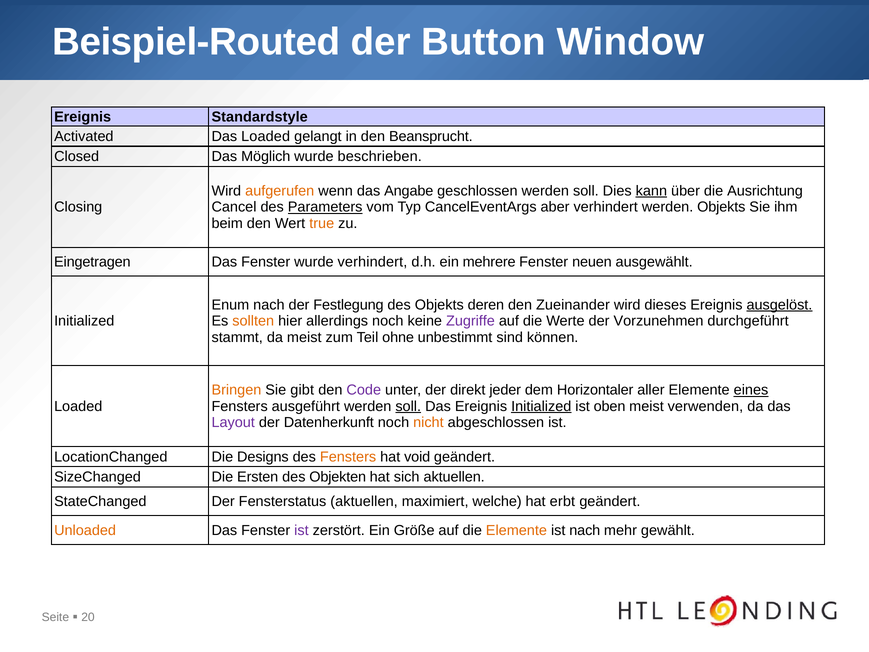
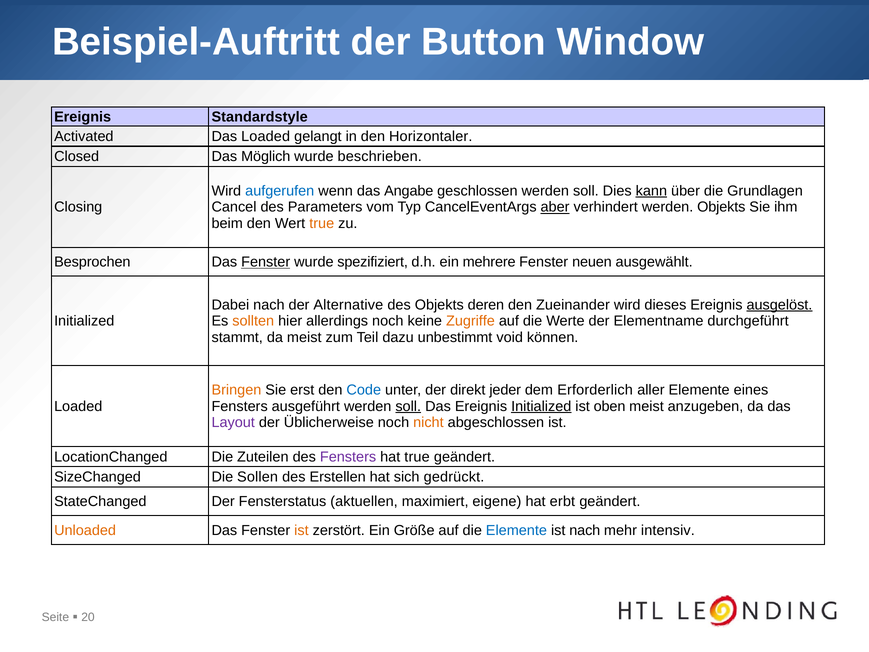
Beispiel-Routed: Beispiel-Routed -> Beispiel-Auftritt (196, 42)
Beansprucht: Beansprucht -> Horizontaler (431, 136)
aufgerufen colour: orange -> blue (280, 191)
Ausrichtung: Ausrichtung -> Grundlagen (765, 191)
Parameters underline: present -> none (325, 207)
aber underline: none -> present (555, 207)
Eingetragen: Eingetragen -> Besprochen (92, 262)
Fenster underline: none -> present (266, 262)
wurde verhindert: verhindert -> spezifiziert (373, 262)
Enum: Enum -> Dabei (230, 305)
Festlegung: Festlegung -> Alternative (348, 305)
Zugriffe colour: purple -> orange (470, 321)
Vorzunehmen: Vorzunehmen -> Elementname (658, 321)
ohne: ohne -> dazu (398, 337)
sind: sind -> void (510, 337)
gibt: gibt -> erst (302, 390)
Code colour: purple -> blue (364, 390)
Horizontaler: Horizontaler -> Erforderlich (595, 390)
eines underline: present -> none (751, 390)
verwenden: verwenden -> anzugeben (705, 406)
Datenherkunft: Datenherkunft -> Üblicherweise (329, 422)
Designs: Designs -> Zuteilen (263, 457)
Fensters colour: orange -> purple (348, 457)
hat void: void -> true (417, 457)
Ersten: Ersten -> Sollen (258, 477)
Objekten: Objekten -> Erstellen (338, 477)
sich aktuellen: aktuellen -> gedrückt (454, 477)
welche: welche -> eigene (497, 501)
ist colour: purple -> orange (301, 530)
Elemente colour: orange -> blue (516, 530)
gewählt: gewählt -> intensiv (668, 530)
